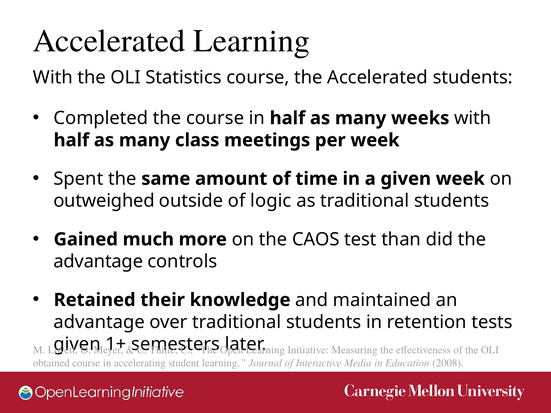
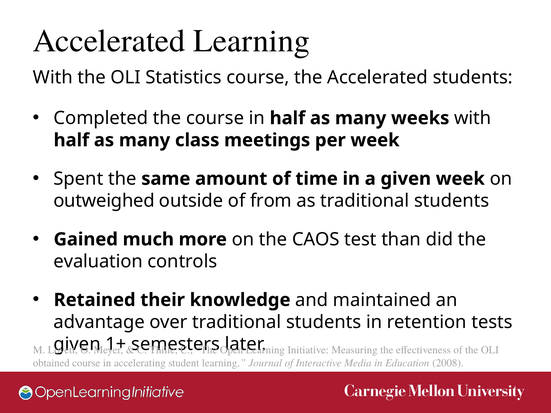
logic: logic -> from (271, 201)
advantage: advantage -> evaluation (98, 262)
